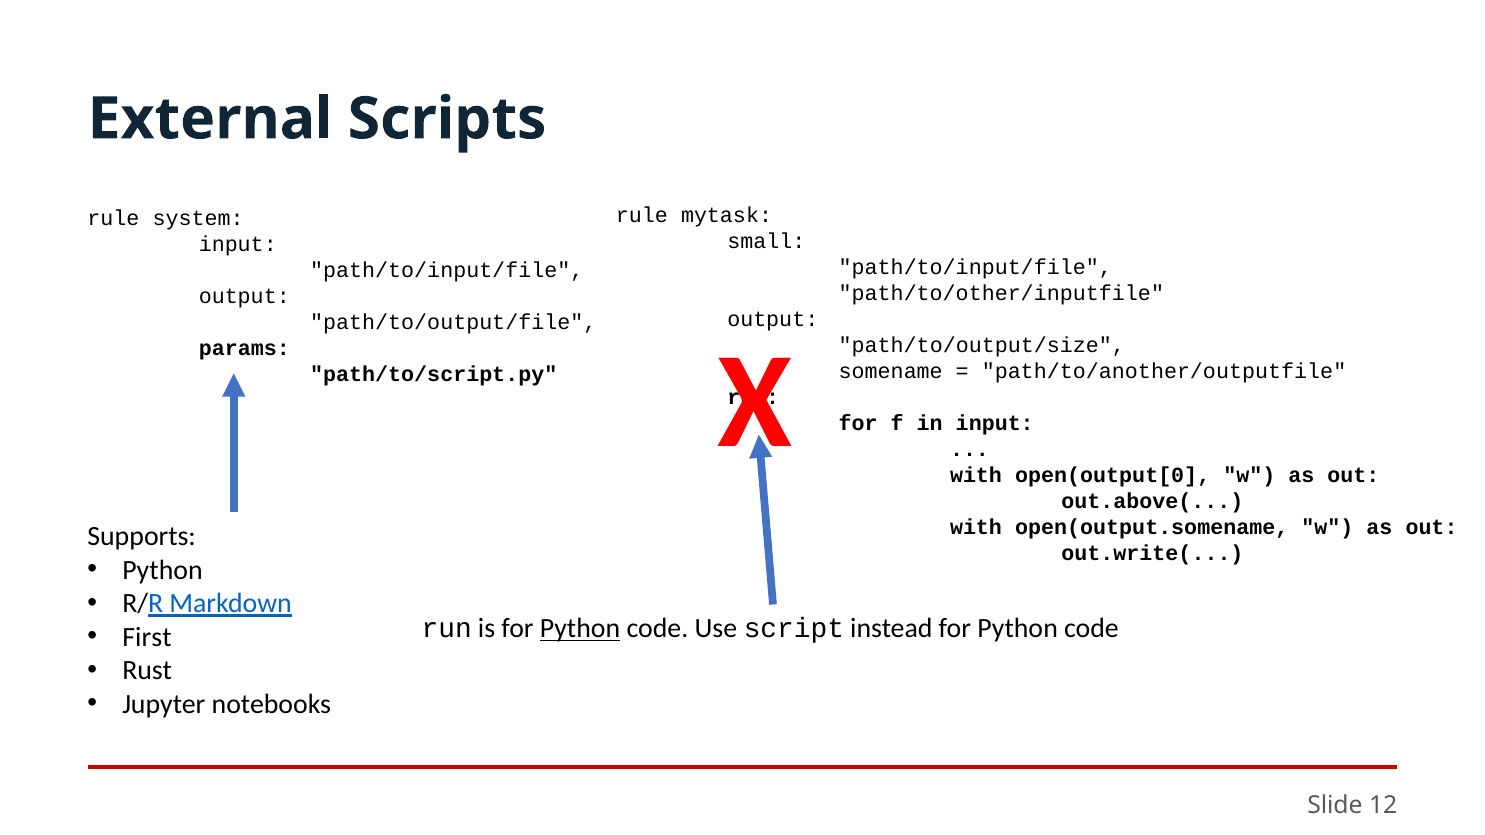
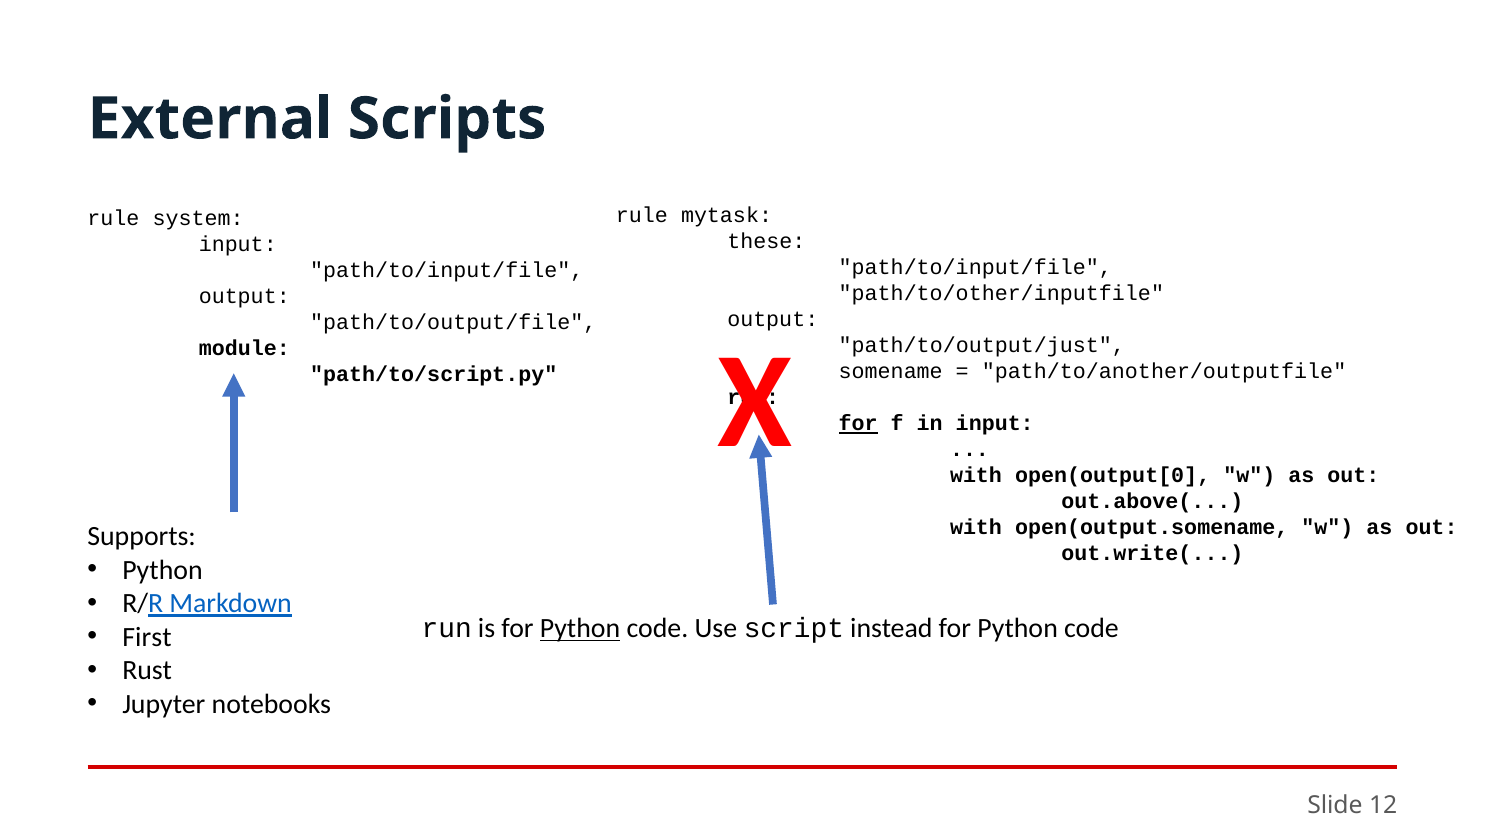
small: small -> these (766, 242)
path/to/output/size: path/to/output/size -> path/to/output/just (982, 346)
params: params -> module (244, 348)
for underline: none -> present (858, 424)
